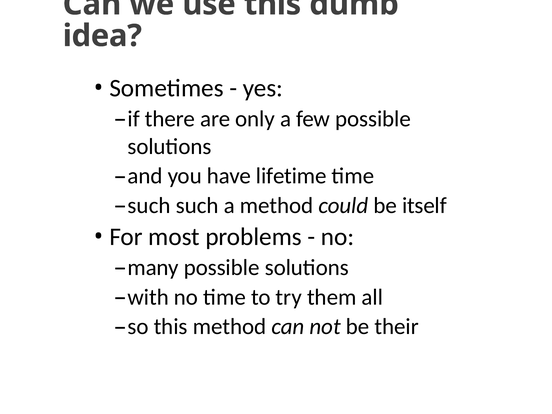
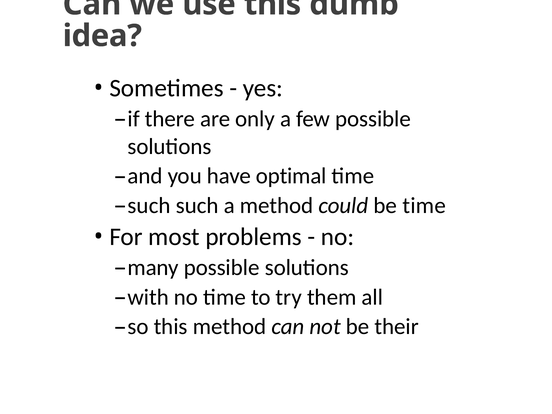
lifetime: lifetime -> optimal (291, 176)
be itself: itself -> time (424, 206)
